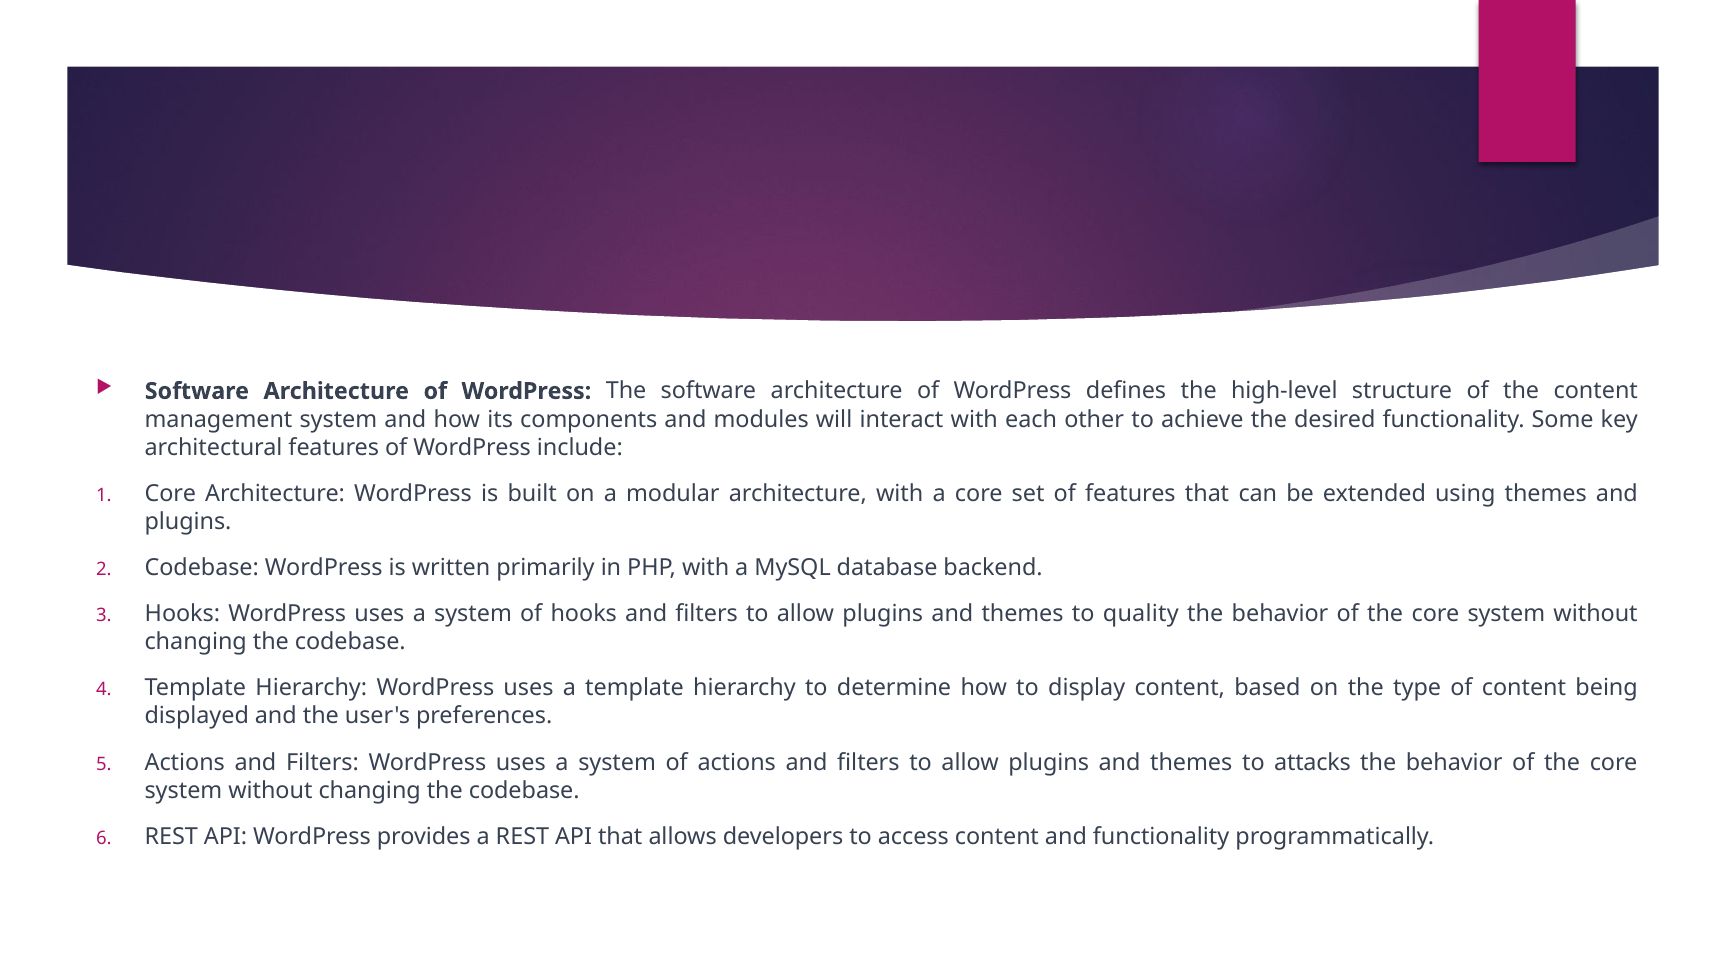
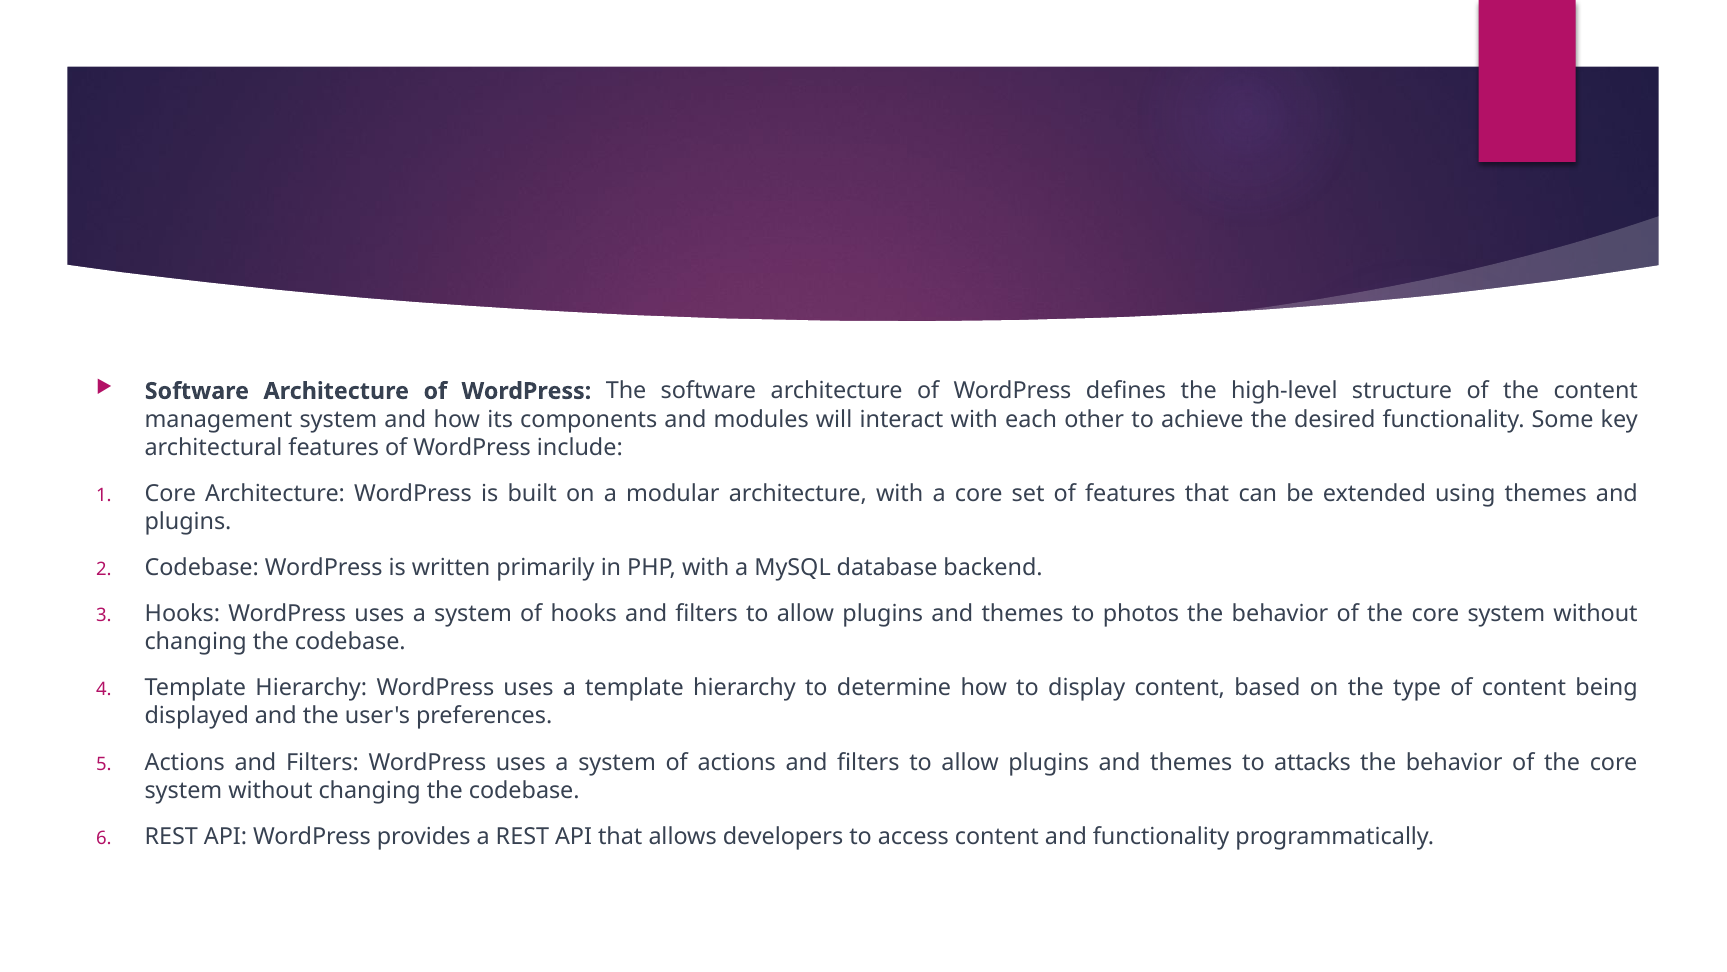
quality: quality -> photos (1141, 614)
